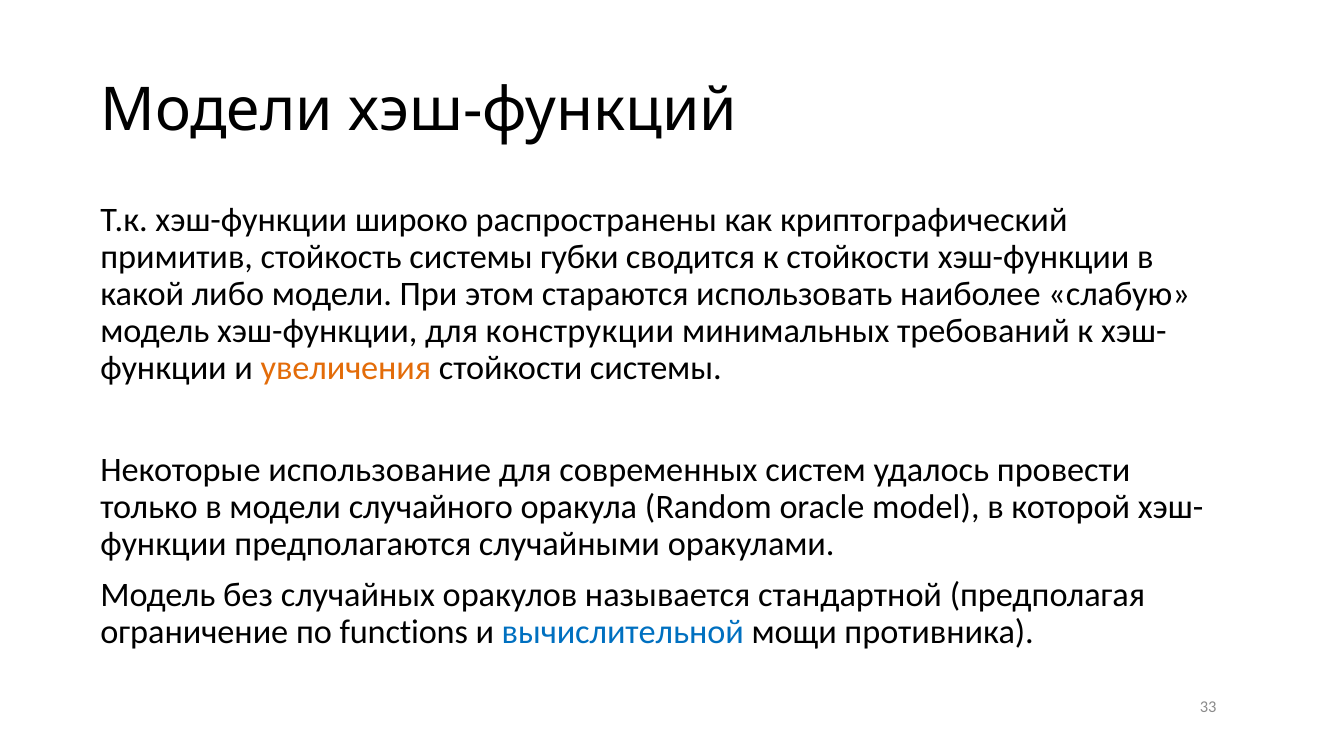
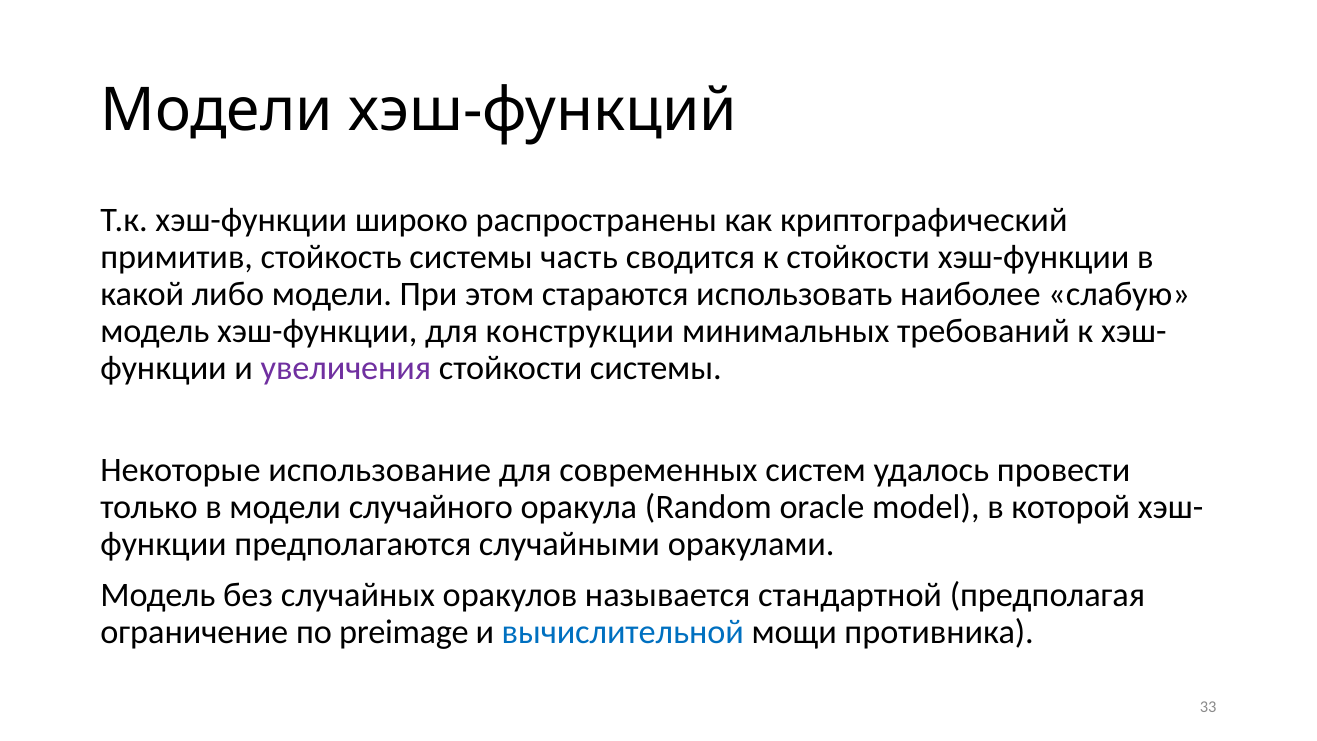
губки: губки -> часть (579, 257)
увеличения colour: orange -> purple (346, 369)
functions: functions -> preimage (404, 632)
